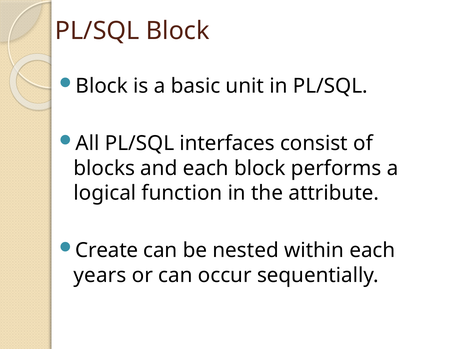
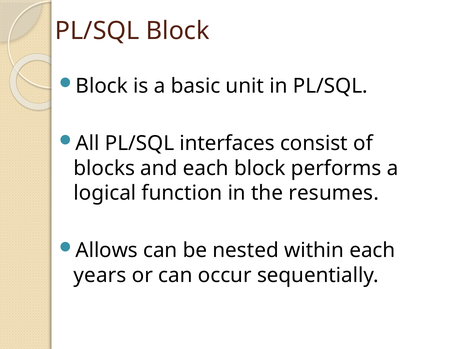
attribute: attribute -> resumes (334, 193)
Create: Create -> Allows (107, 250)
